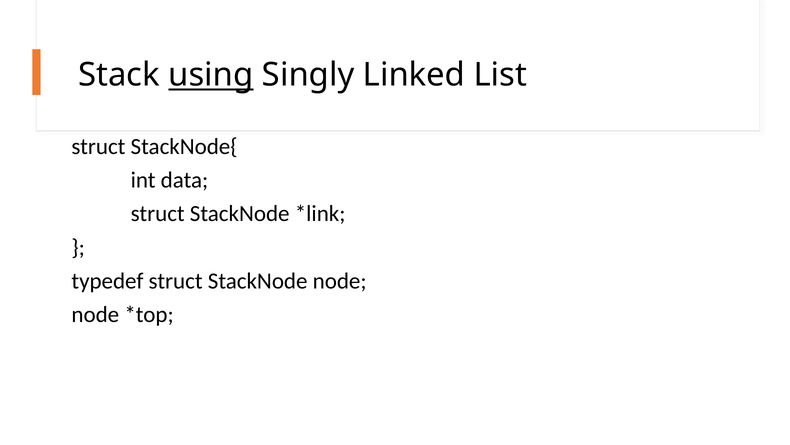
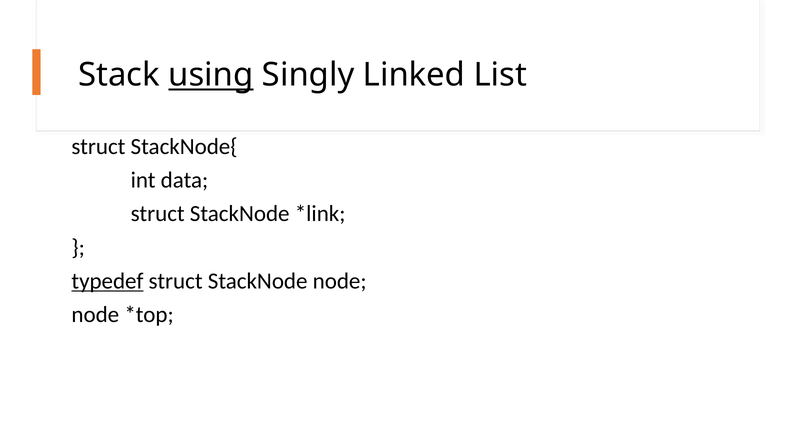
typedef underline: none -> present (108, 281)
